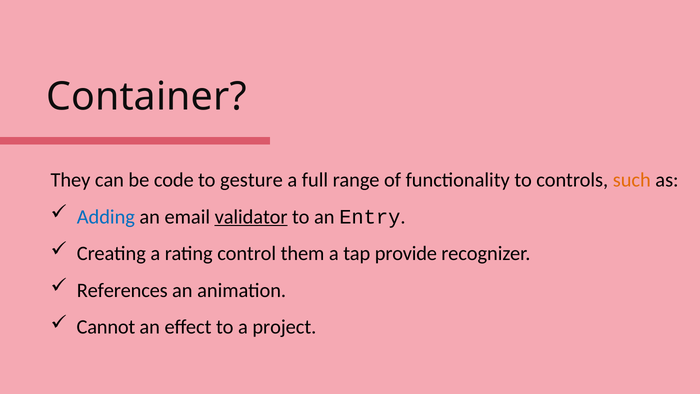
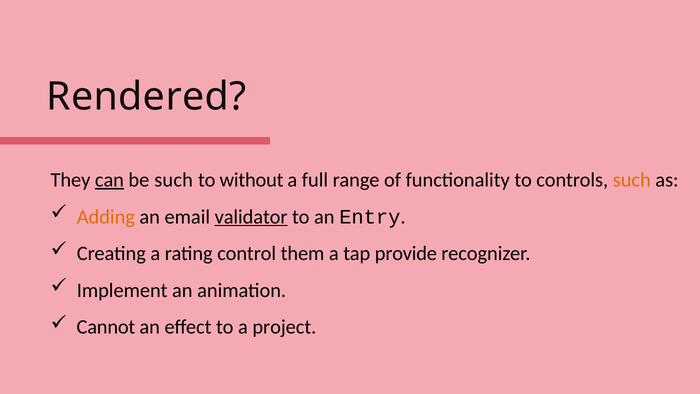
Container: Container -> Rendered (146, 97)
can underline: none -> present (109, 180)
be code: code -> such (174, 180)
gesture: gesture -> without (252, 180)
Adding colour: blue -> orange (106, 217)
References: References -> Implement (122, 290)
